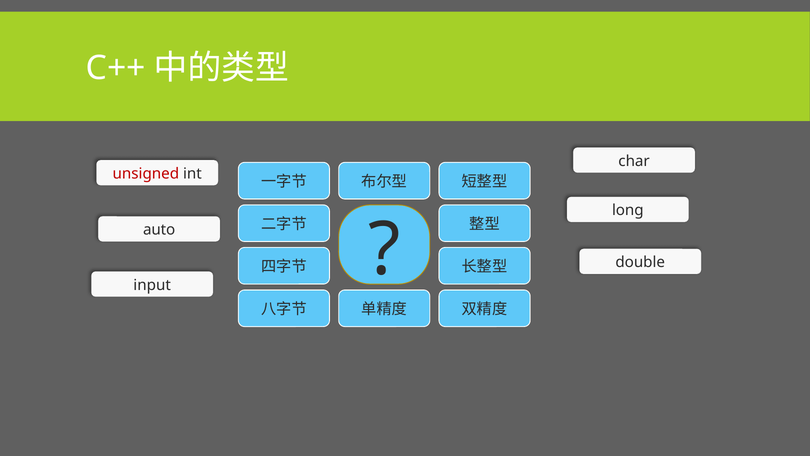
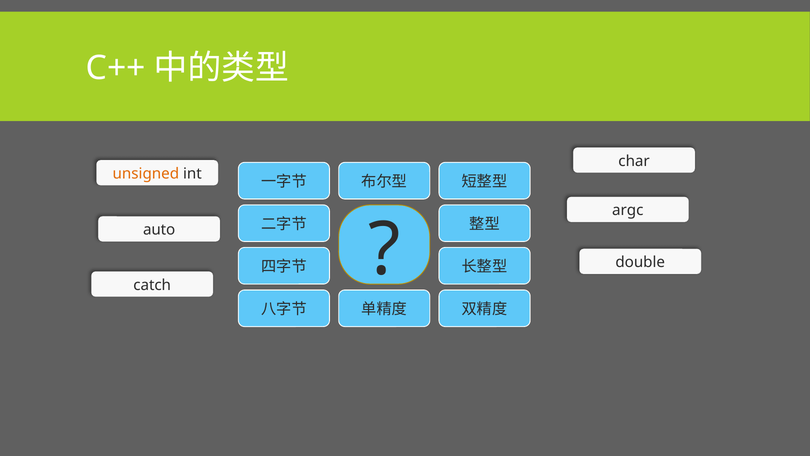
unsigned colour: red -> orange (146, 174)
long: long -> argc (628, 210)
input: input -> catch (152, 285)
